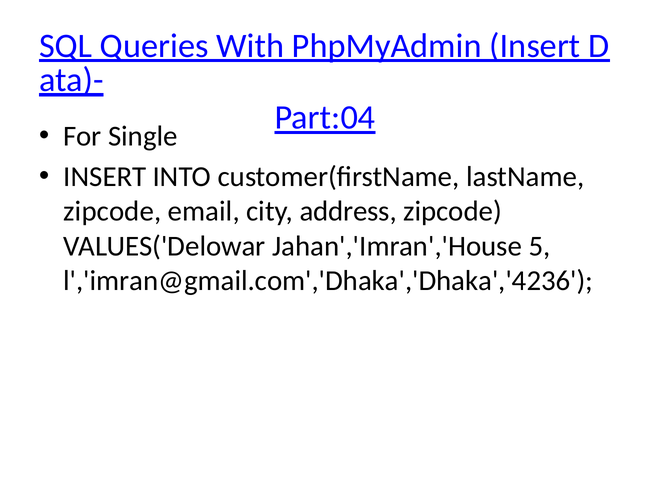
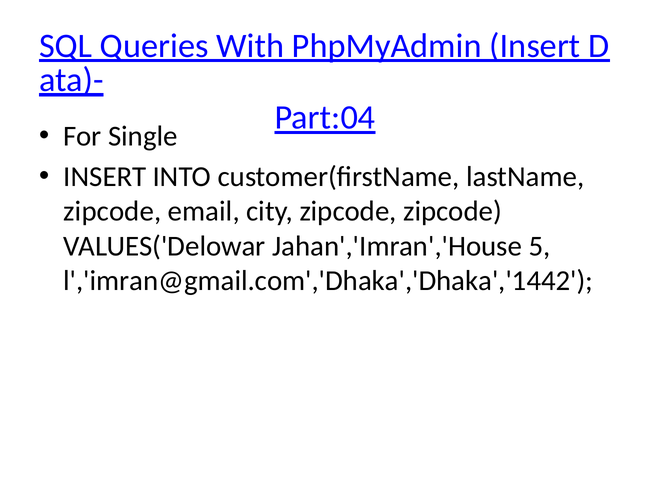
city address: address -> zipcode (348, 212)
l','imran@gmail.com','Dhaka','Dhaka','4236: l','imran@gmail.com','Dhaka','Dhaka','4236 -> l','imran@gmail.com','Dhaka','Dhaka','1442 (328, 281)
